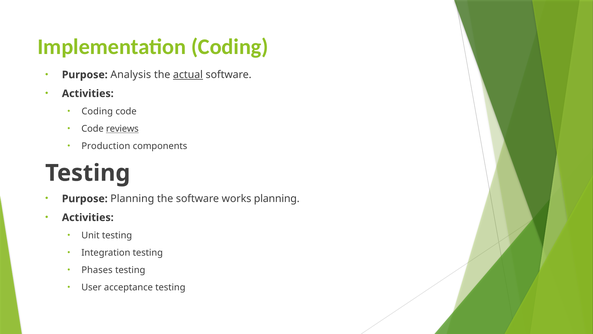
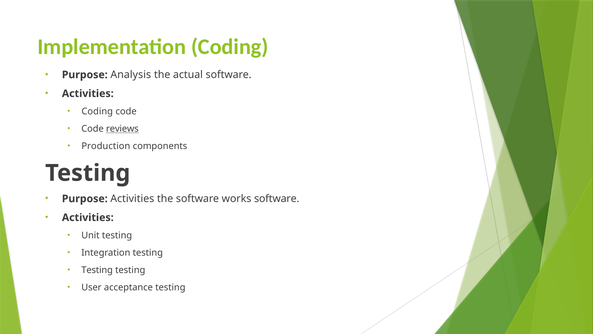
actual underline: present -> none (188, 75)
Purpose Planning: Planning -> Activities (132, 198)
works planning: planning -> software (277, 198)
Phases: Phases -> Testing (97, 270)
